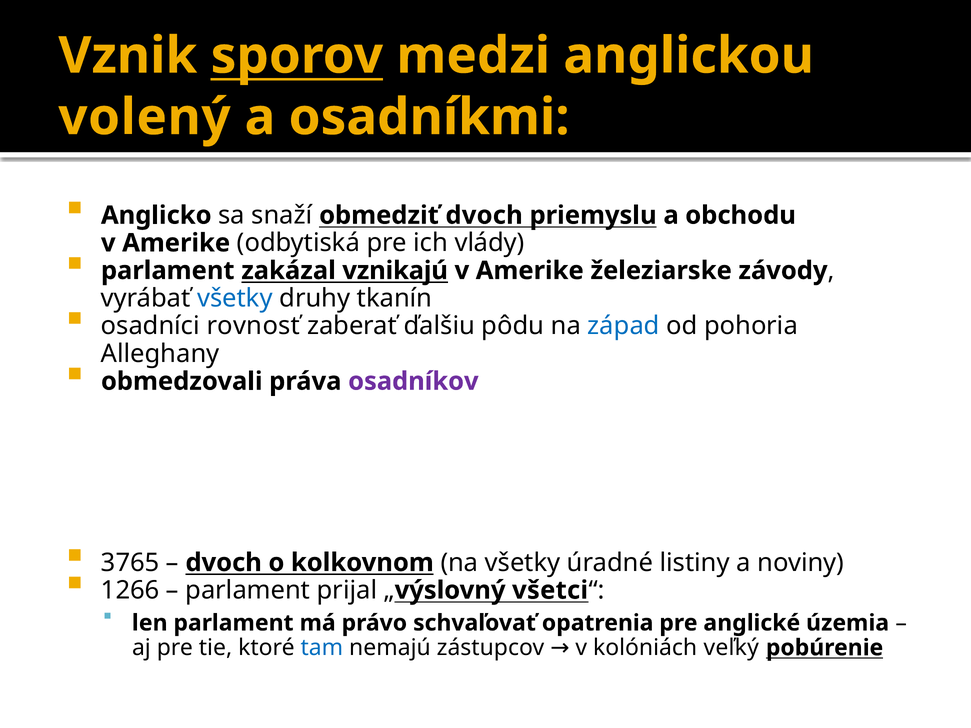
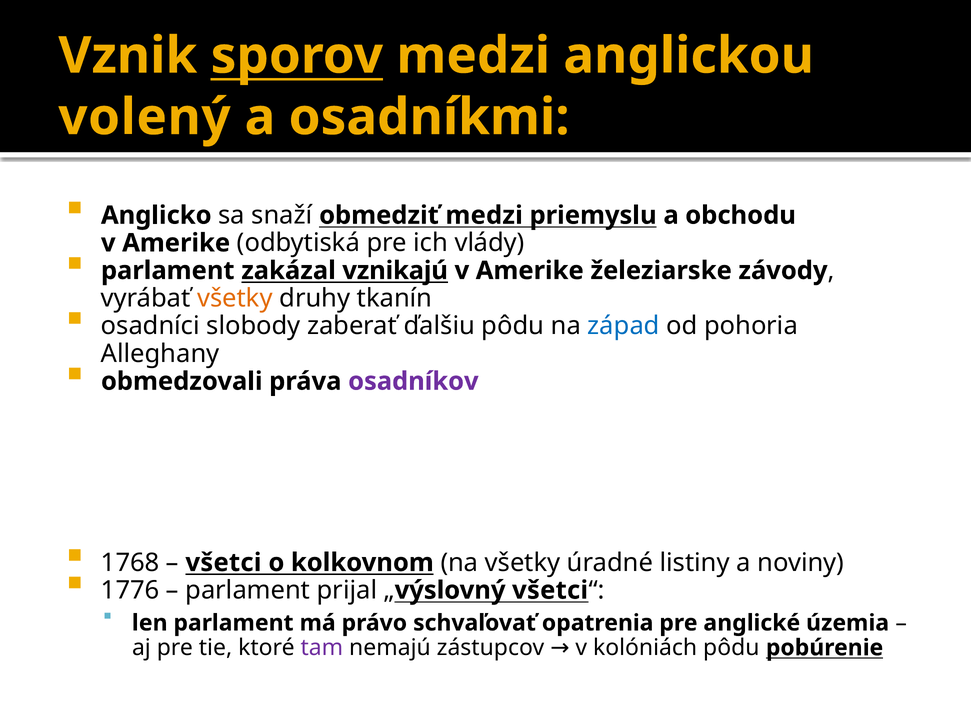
obmedziť dvoch: dvoch -> medzi (484, 215)
všetky colour: blue -> orange (235, 298)
rovnosť: rovnosť -> slobody (253, 326)
3765: 3765 -> 1768 (130, 563)
dvoch: dvoch -> všetci (223, 563)
1266: 1266 -> 1776 (130, 590)
tam colour: blue -> purple (322, 648)
kolóniách veľký: veľký -> pôdu (731, 648)
